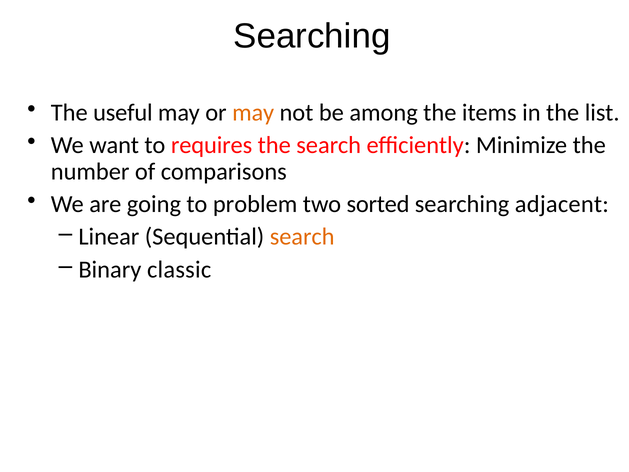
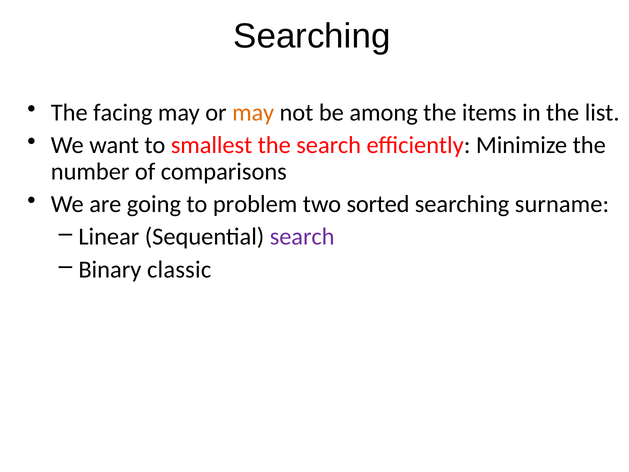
useful: useful -> facing (123, 113)
requires: requires -> smallest (212, 145)
adjacent: adjacent -> surname (562, 204)
search colour: orange -> purple (302, 237)
